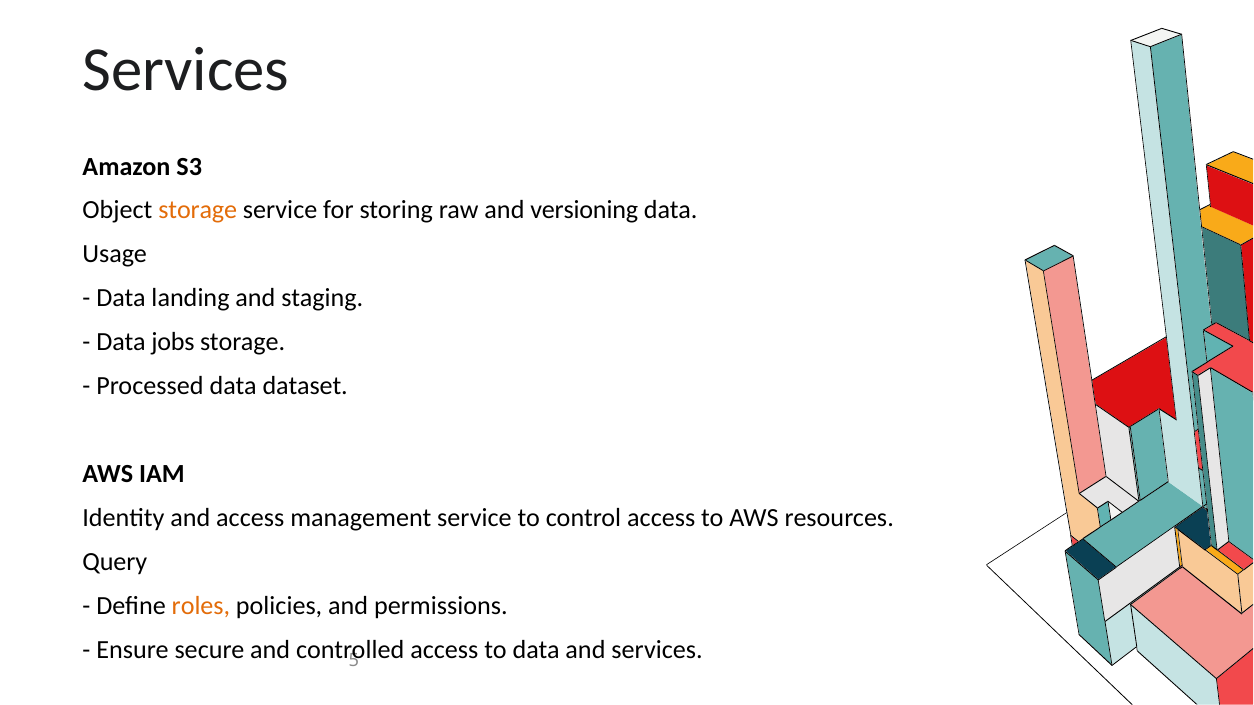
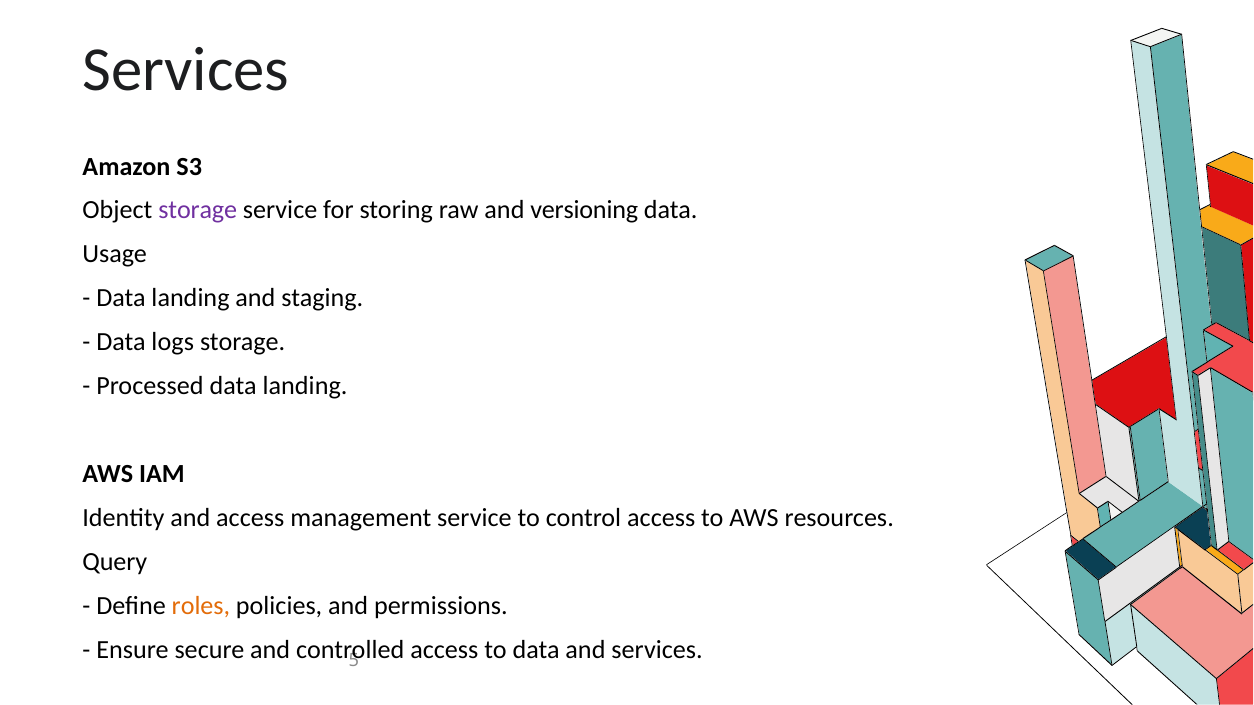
storage colour: orange -> purple (198, 210)
jobs: jobs -> logs (173, 342)
Processed data dataset: dataset -> landing (305, 386)
